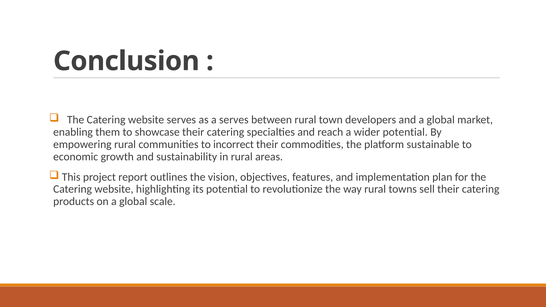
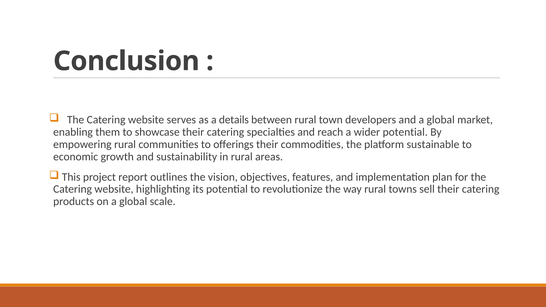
a serves: serves -> details (234, 120)
incorrect: incorrect -> offerings (234, 144)
